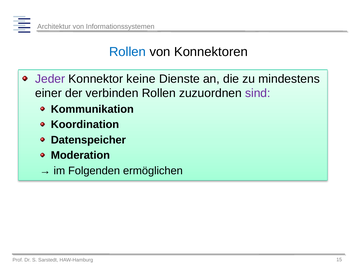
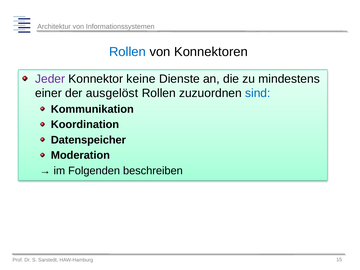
verbinden: verbinden -> ausgelöst (112, 93)
sind colour: purple -> blue (258, 93)
ermöglichen: ermöglichen -> beschreiben (153, 171)
